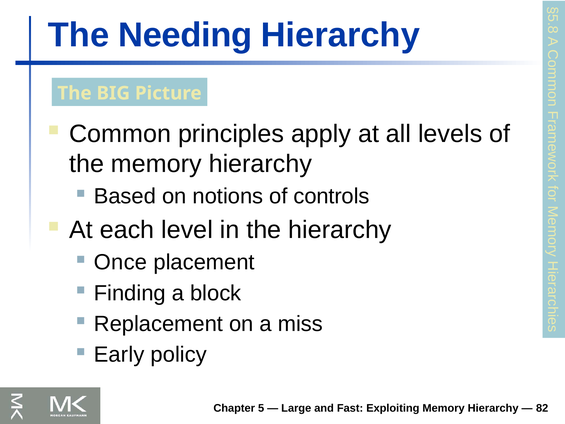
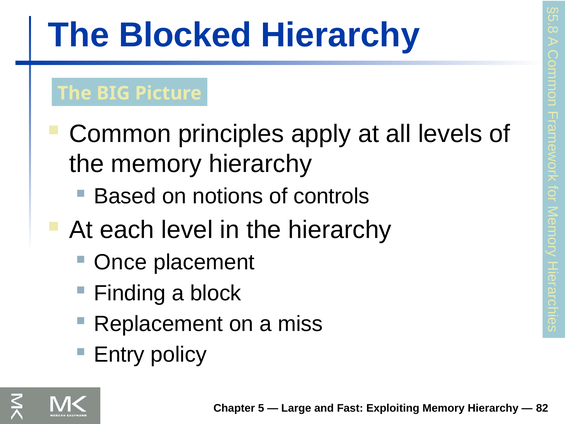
Needing: Needing -> Blocked (185, 35)
Early: Early -> Entry (119, 355)
